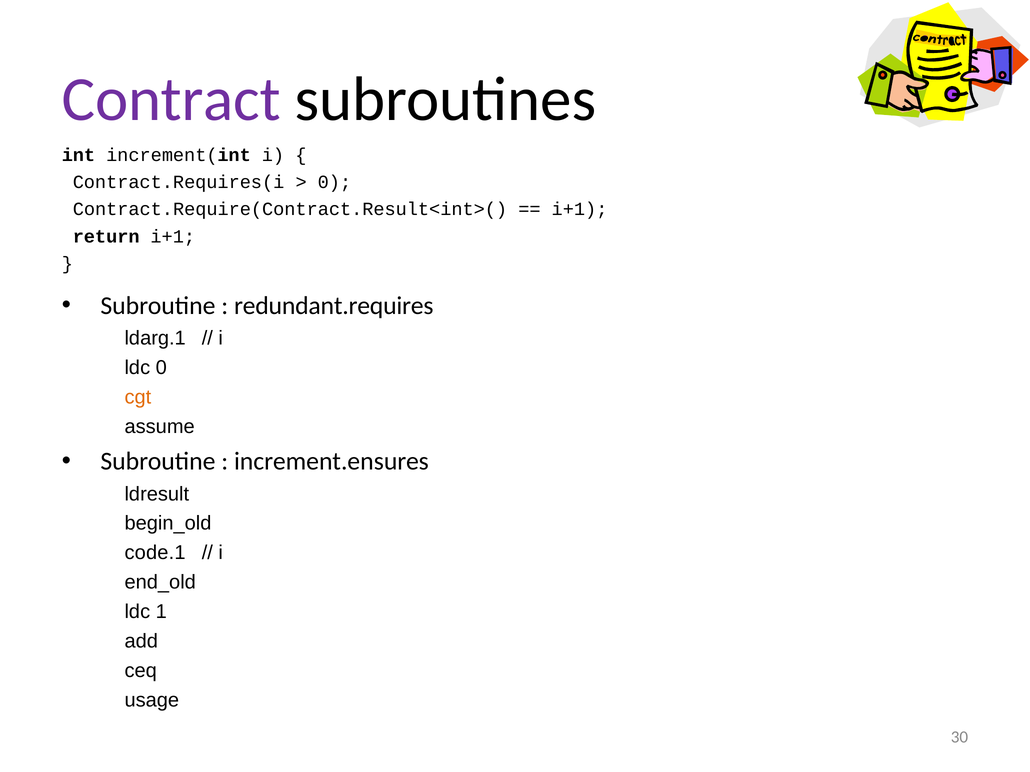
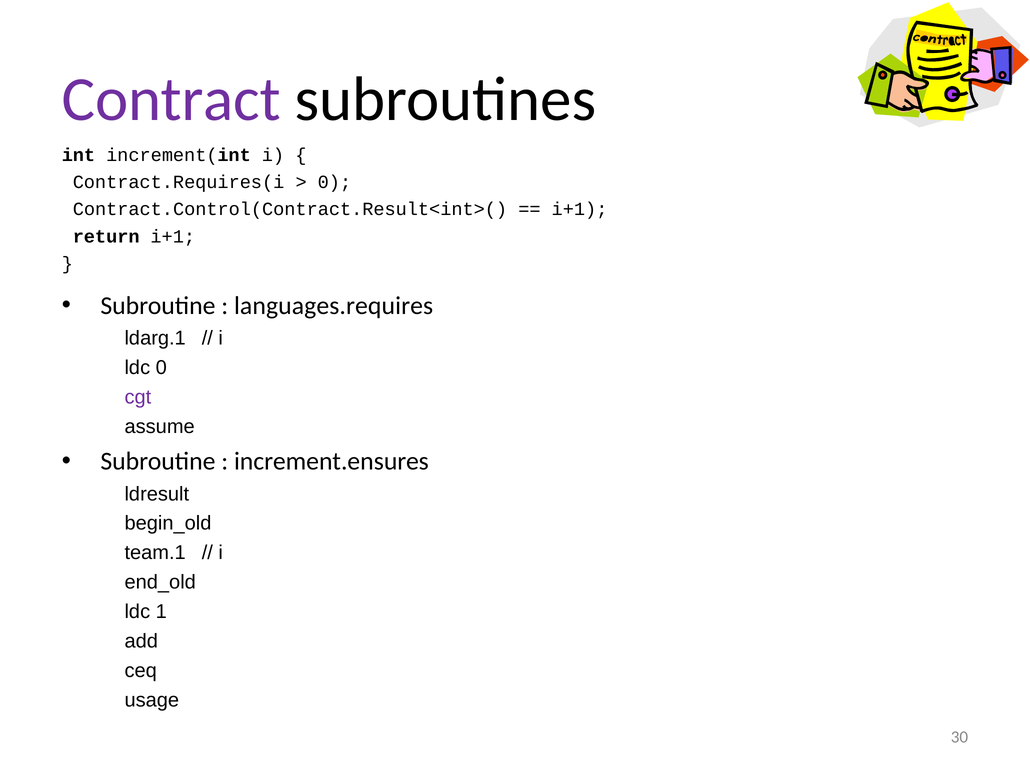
Contract.Require(Contract.Result<int>(: Contract.Require(Contract.Result<int>( -> Contract.Control(Contract.Result<int>( (290, 209)
redundant.requires: redundant.requires -> languages.requires (334, 306)
cgt colour: orange -> purple (138, 398)
code.1: code.1 -> team.1 (155, 553)
